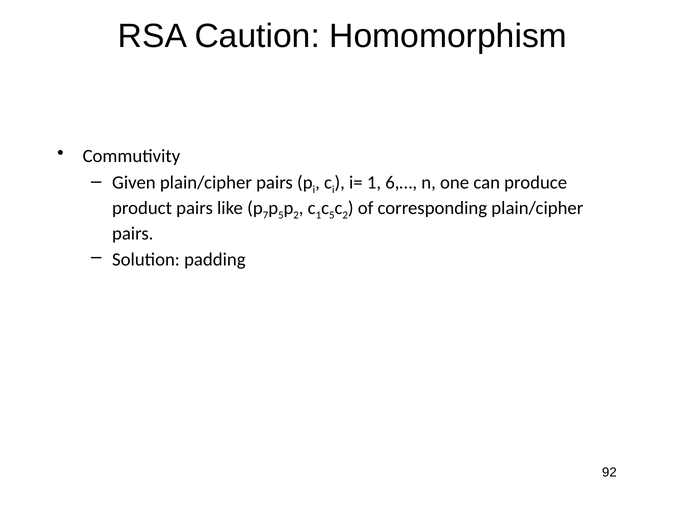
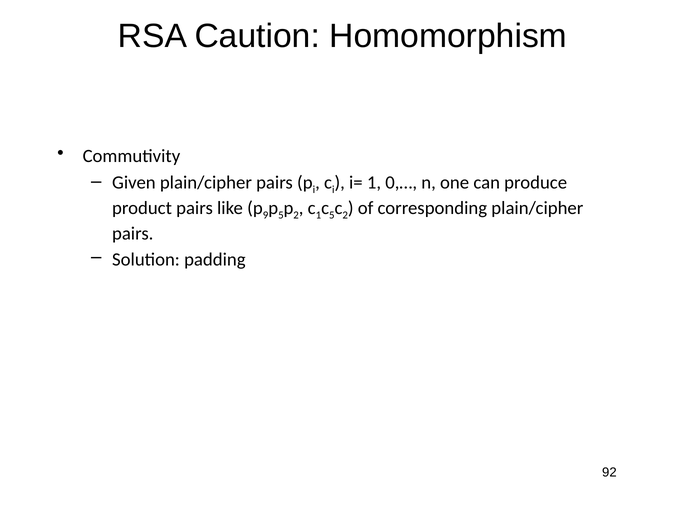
6,…: 6,… -> 0,… (401, 183)
7: 7 -> 9 (266, 215)
